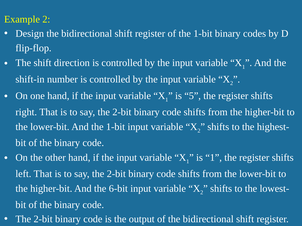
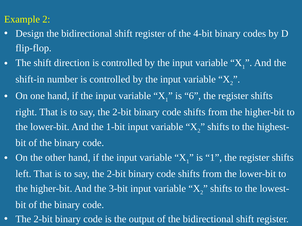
of the 1-bit: 1-bit -> 4-bit (203, 34)
5: 5 -> 6 (193, 96)
6-bit: 6-bit -> 3-bit (118, 189)
